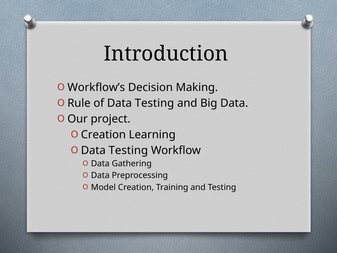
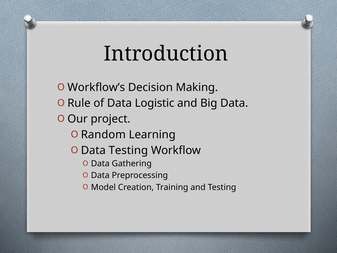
of Data Testing: Testing -> Logistic (155, 103)
Creation: Creation -> Random (103, 134)
